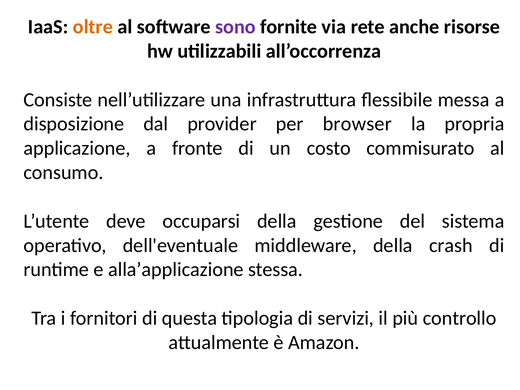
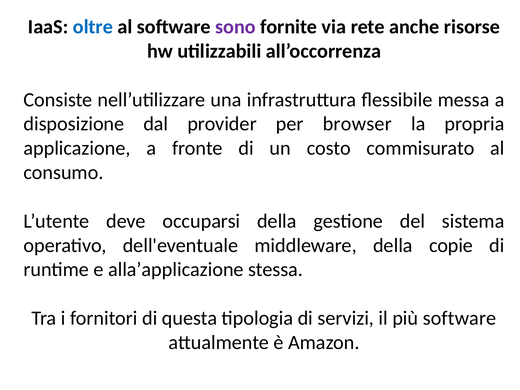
oltre colour: orange -> blue (93, 27)
crash: crash -> copie (451, 245)
più controllo: controllo -> software (460, 318)
